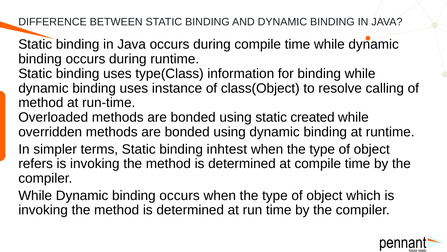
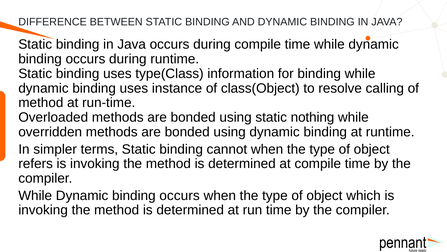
created: created -> nothing (313, 117)
inhtest: inhtest -> cannot (227, 149)
